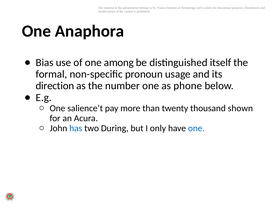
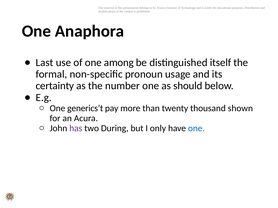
Bias: Bias -> Last (45, 63)
direction: direction -> certainty (55, 86)
phone: phone -> should (188, 86)
salience’t: salience’t -> generics’t (85, 109)
has colour: blue -> purple (76, 129)
